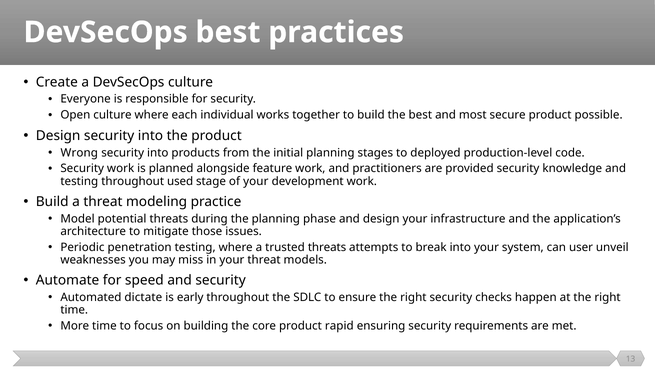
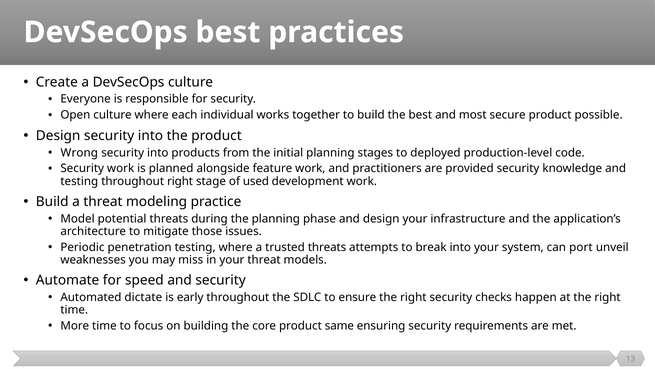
throughout used: used -> right (180, 181)
of your: your -> used (256, 181)
user: user -> port (581, 247)
rapid: rapid -> same (339, 325)
